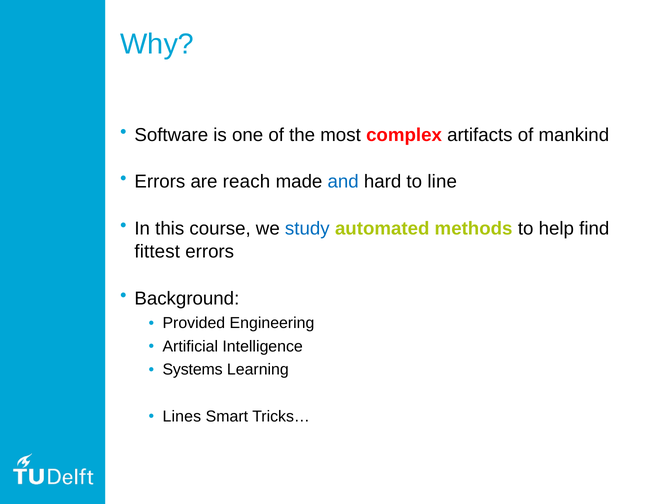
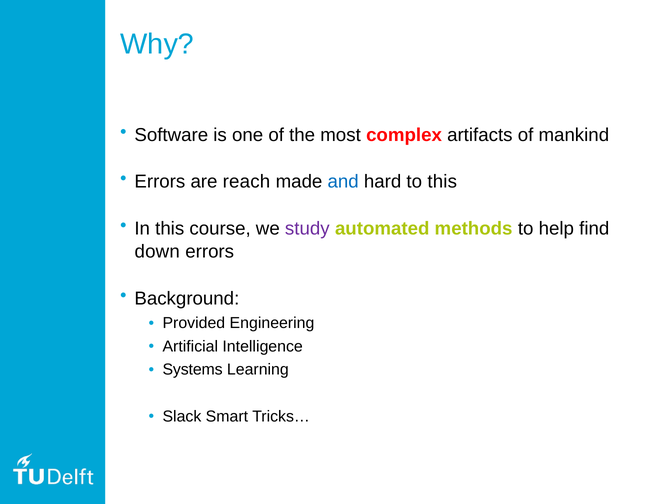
to line: line -> this (442, 182)
study colour: blue -> purple (307, 228)
fittest: fittest -> down (157, 252)
Lines: Lines -> Slack (182, 416)
